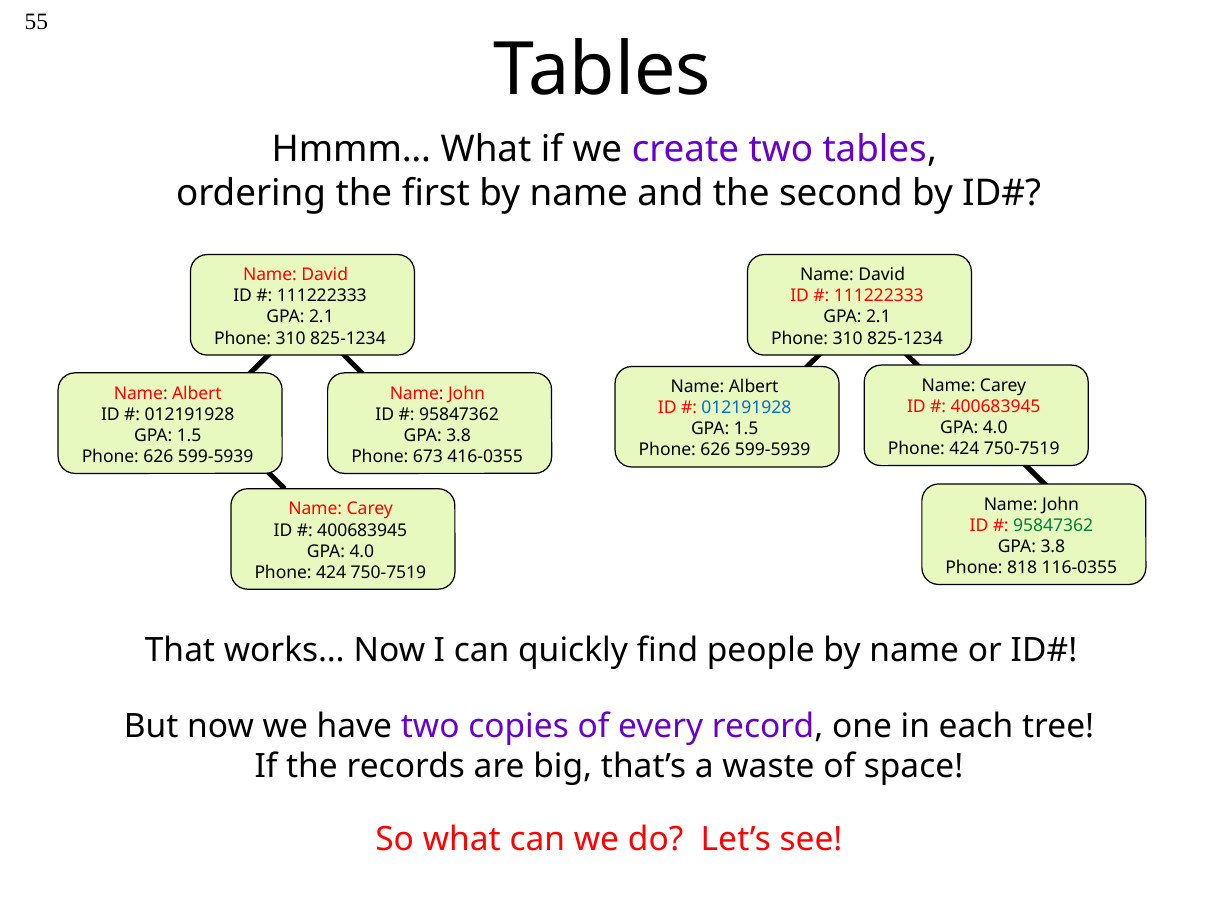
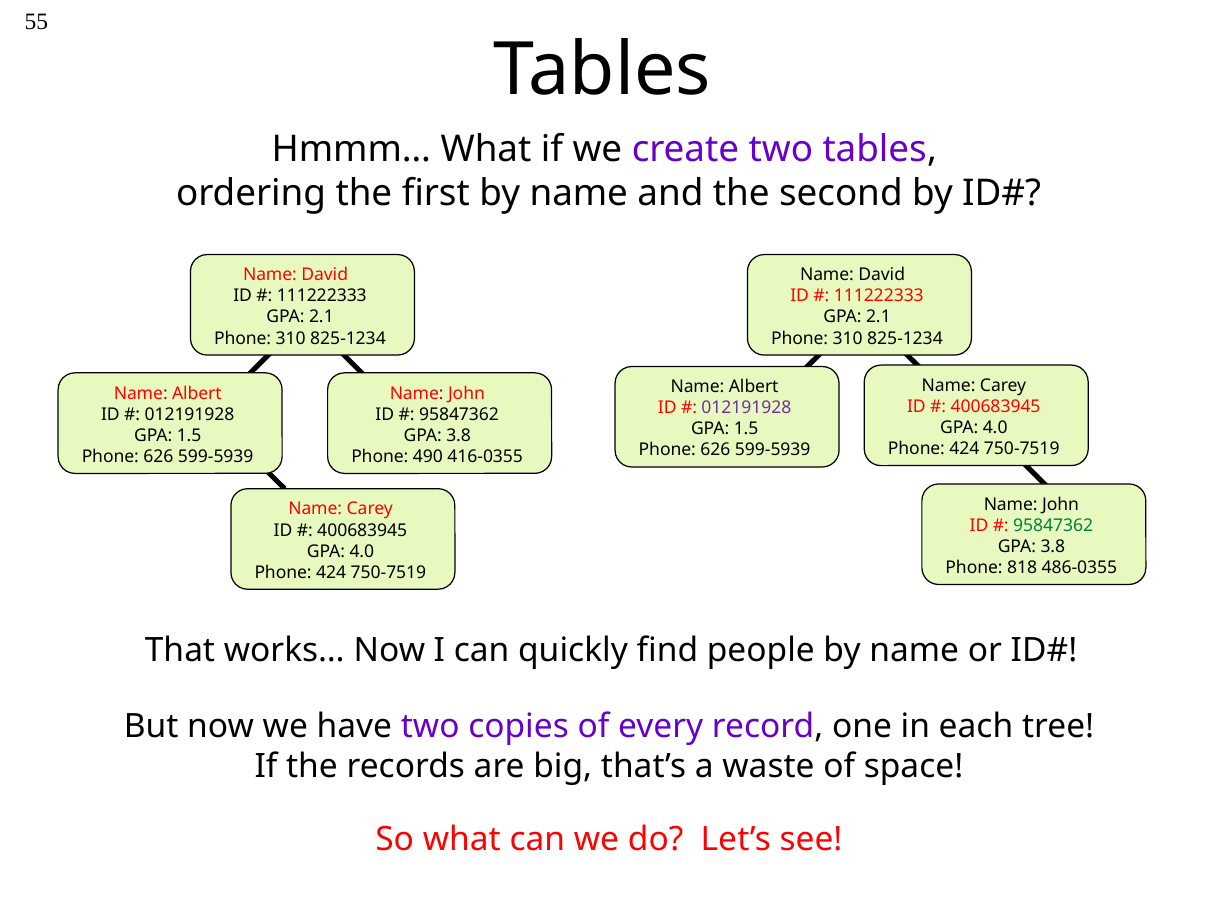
012191928 colour: blue -> purple (746, 408)
673: 673 -> 490 (428, 456)
116-0355: 116-0355 -> 486-0355 (1079, 567)
